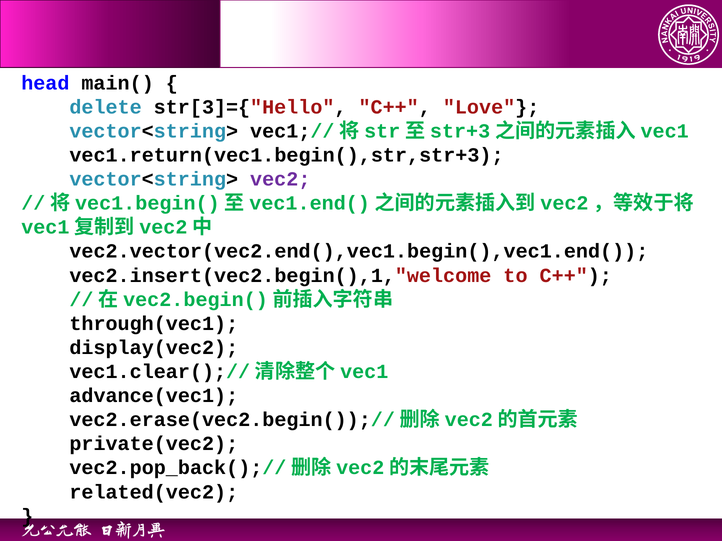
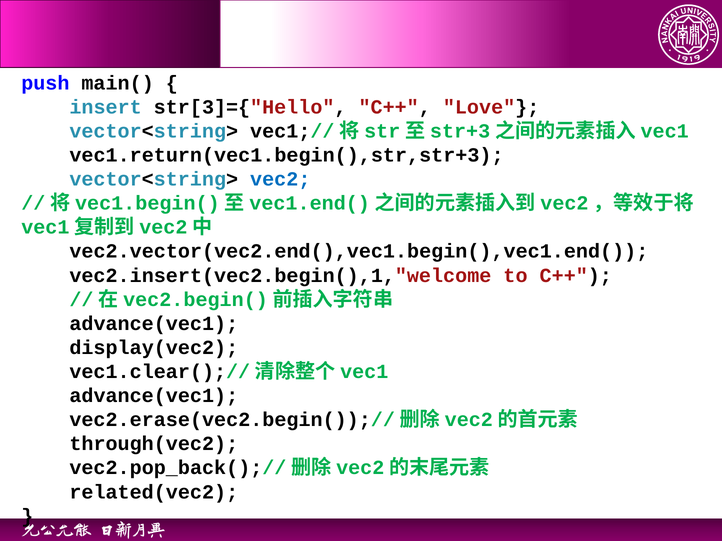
head: head -> push (45, 83)
delete: delete -> insert (106, 107)
vec2 colour: purple -> blue (280, 179)
through(vec1: through(vec1 -> advance(vec1 (154, 324)
private(vec2: private(vec2 -> through(vec2 (154, 444)
